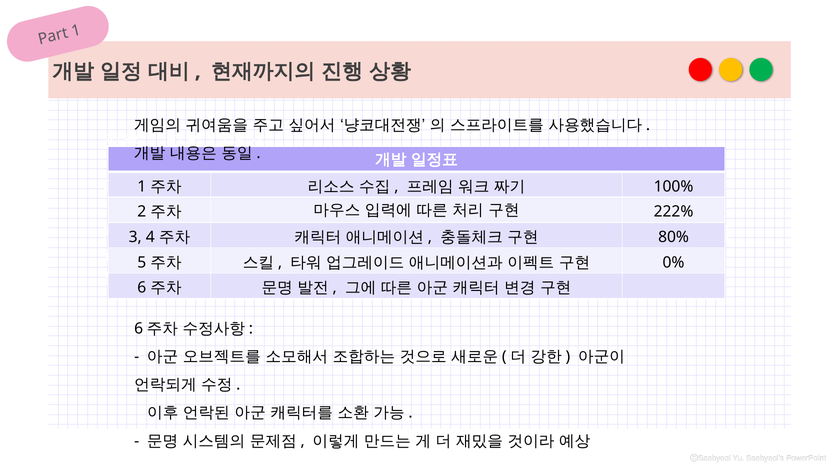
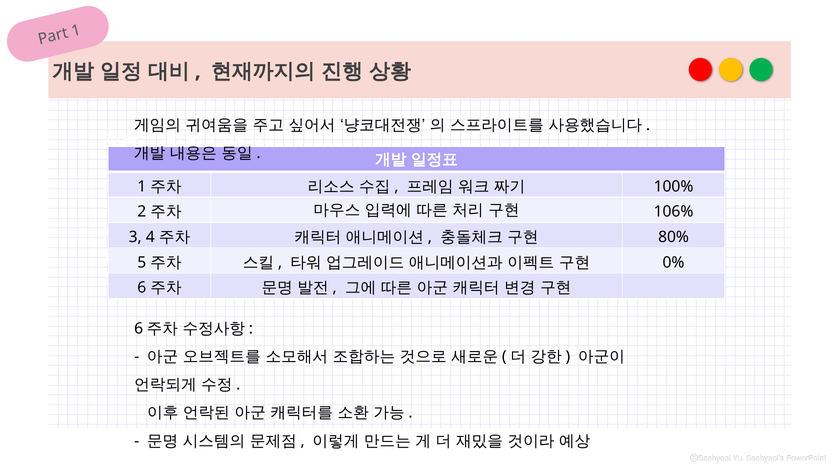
222%: 222% -> 106% (674, 212)
